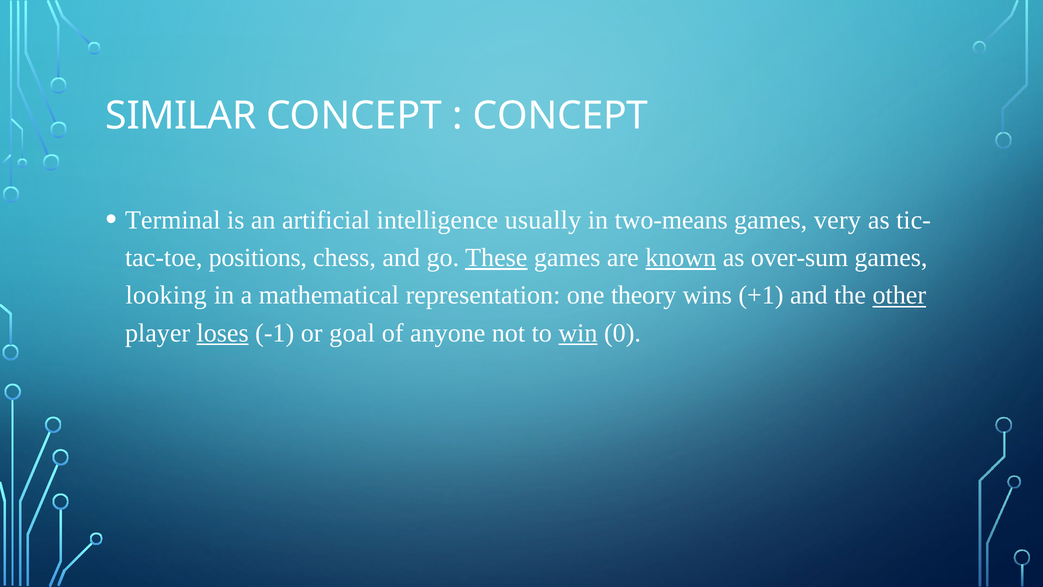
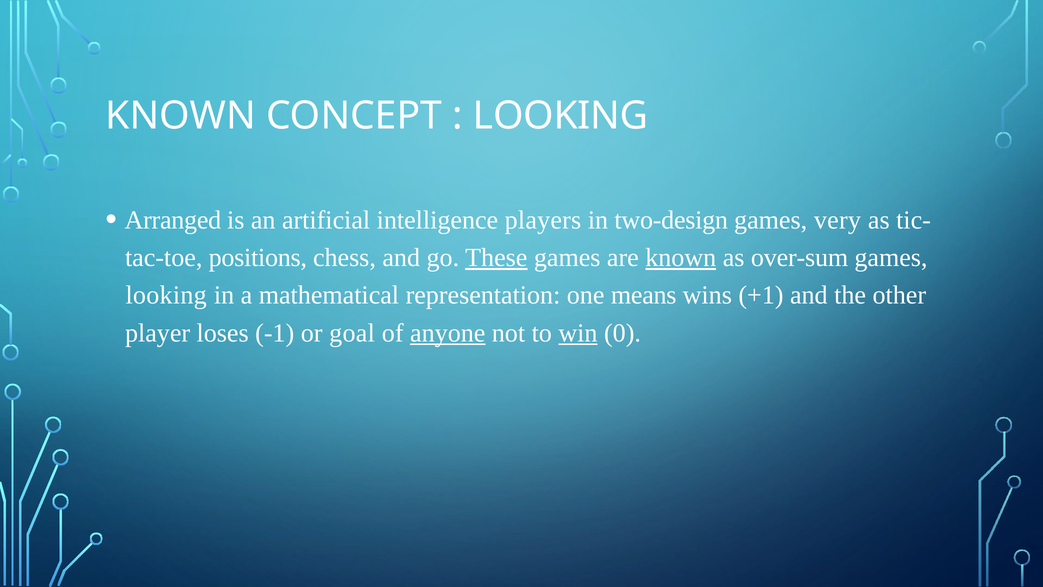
SIMILAR: SIMILAR -> KNOWN (181, 116)
CONCEPT: CONCEPT -> LOOKING (561, 116)
Terminal: Terminal -> Arranged (173, 220)
usually: usually -> players (543, 220)
two-means: two-means -> two-design (671, 220)
theory: theory -> means (644, 295)
other underline: present -> none (899, 295)
loses underline: present -> none (223, 333)
anyone underline: none -> present (448, 333)
